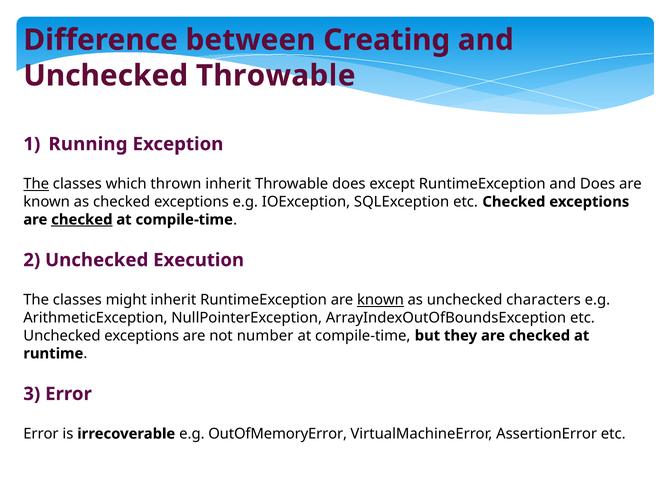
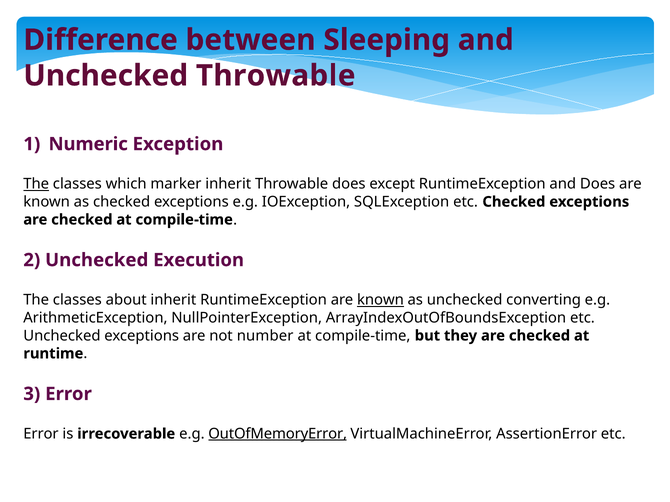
Creating: Creating -> Sleeping (387, 40)
Running: Running -> Numeric (88, 144)
thrown: thrown -> marker (176, 184)
checked underline: present -> none (82, 220)
might: might -> about (126, 300)
characters: characters -> converting (544, 300)
OutOfMemoryError underline: none -> present (278, 434)
